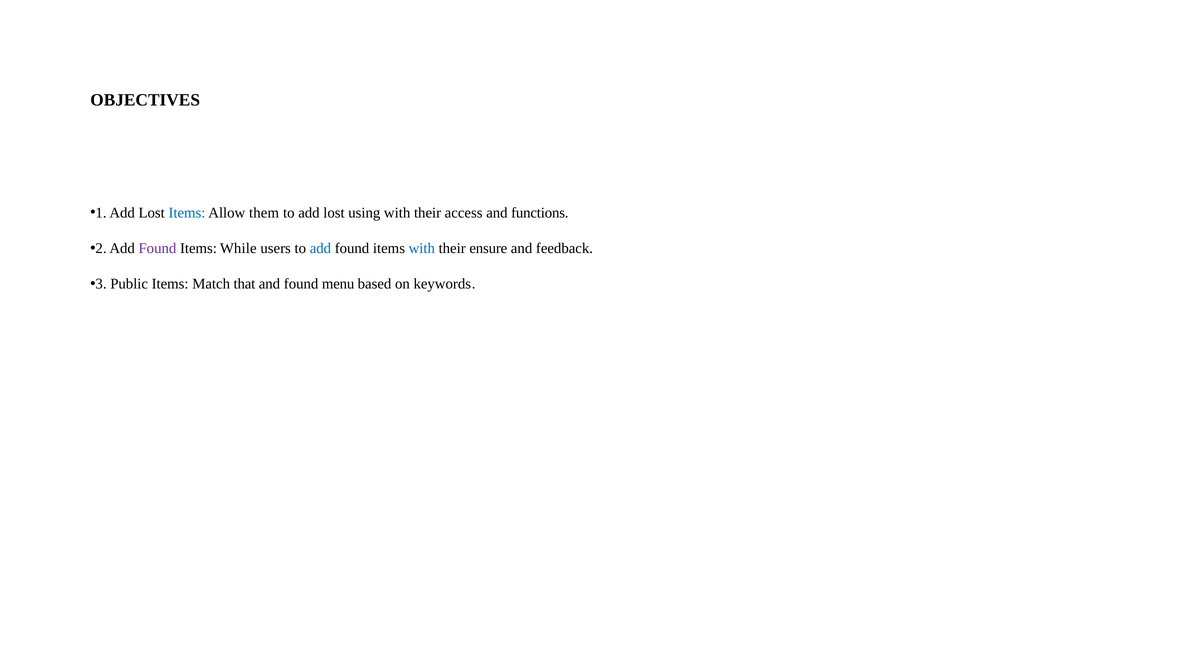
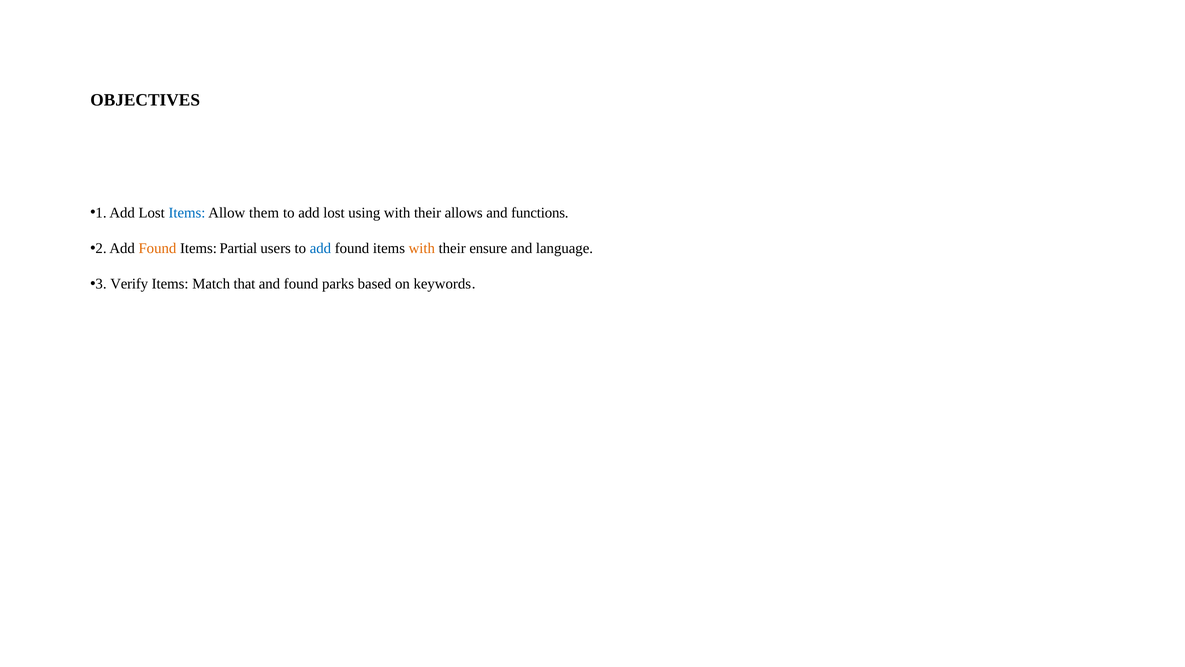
access: access -> allows (464, 213)
Found colour: purple -> orange (157, 248)
While: While -> Partial (238, 248)
with colour: blue -> orange (422, 248)
feedback: feedback -> language (564, 248)
Public: Public -> Verify (129, 284)
menu: menu -> parks (338, 284)
